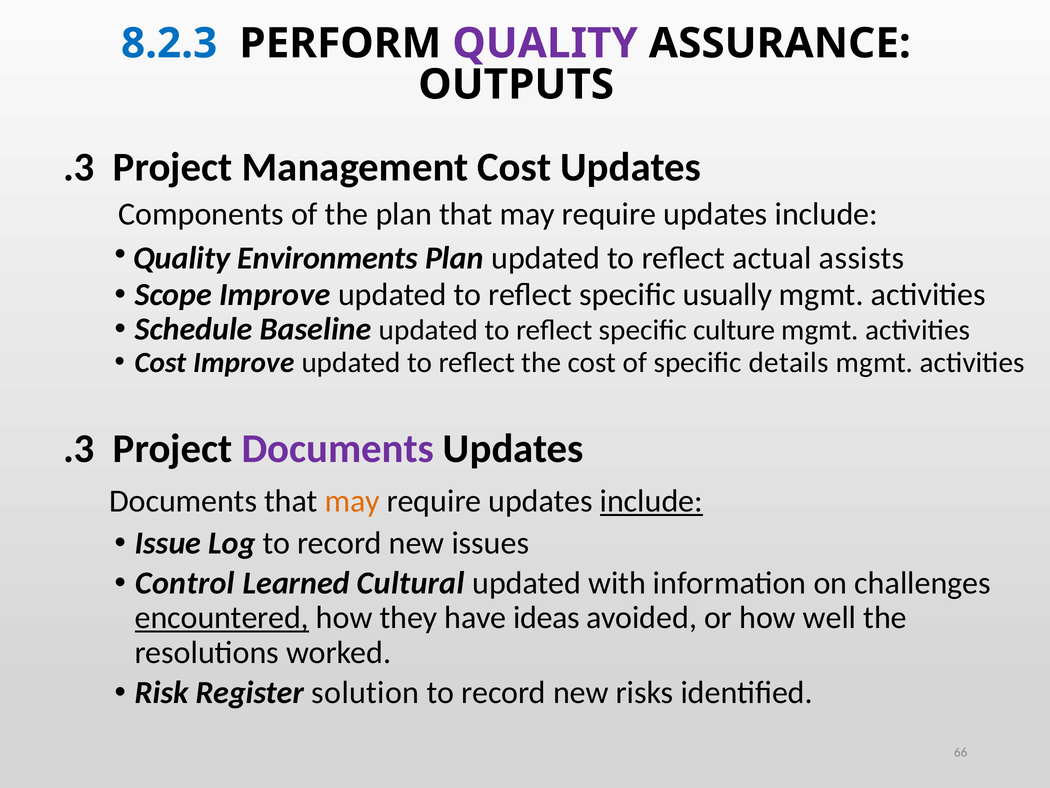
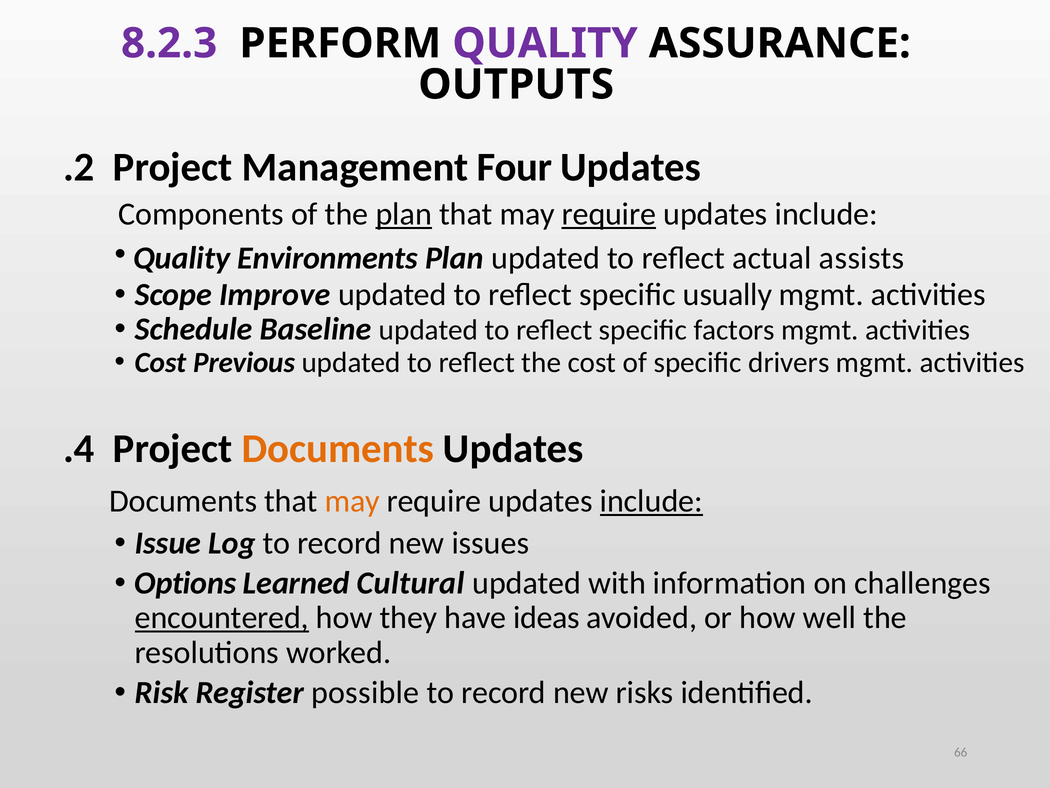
8.2.3 colour: blue -> purple (169, 43)
.3: .3 -> .2 (79, 167)
Management Cost: Cost -> Four (514, 167)
plan underline: none -> present (404, 214)
require underline: none -> present (609, 214)
culture: culture -> factors (734, 330)
Cost Improve: Improve -> Previous (244, 362)
details: details -> drivers (789, 362)
.3: .3 -> .4 (79, 449)
Documents colour: purple -> orange (338, 449)
Control: Control -> Options (185, 583)
solution: solution -> possible (365, 692)
